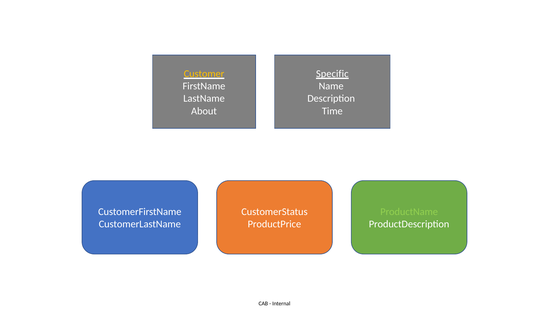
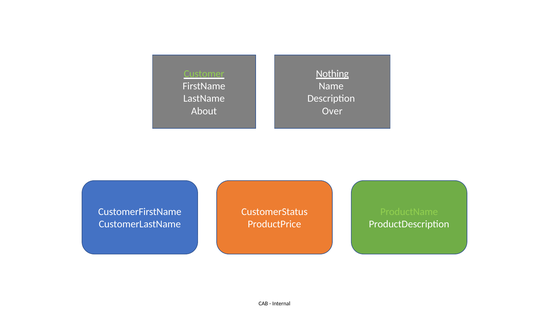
Customer colour: yellow -> light green (204, 74)
Specific: Specific -> Nothing (332, 74)
Time: Time -> Over (332, 111)
